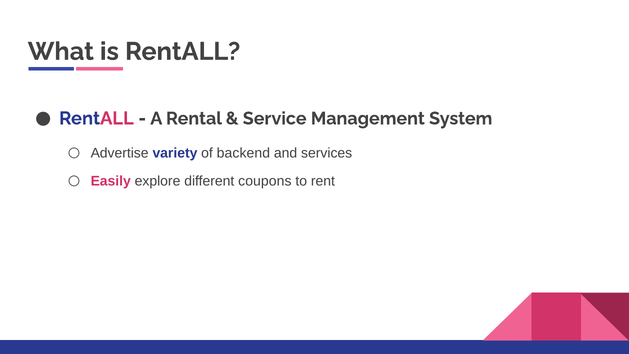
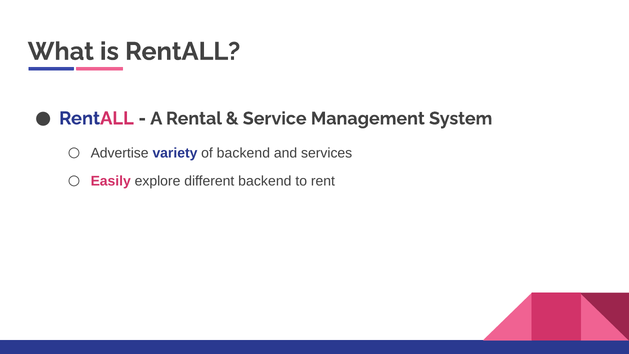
different coupons: coupons -> backend (265, 181)
